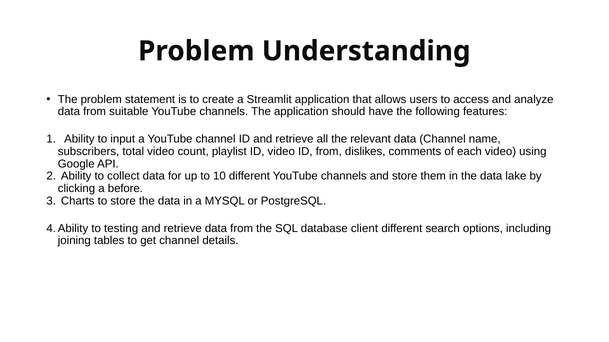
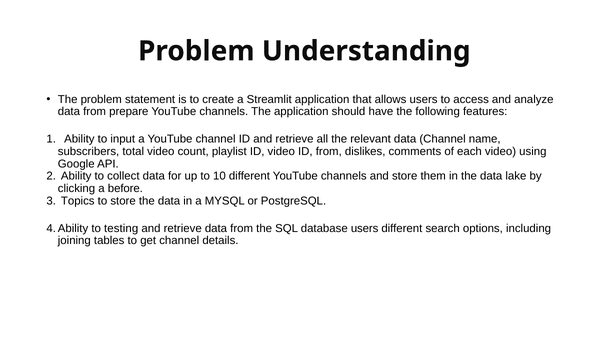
suitable: suitable -> prepare (129, 112)
Charts: Charts -> Topics (78, 201)
database client: client -> users (365, 229)
